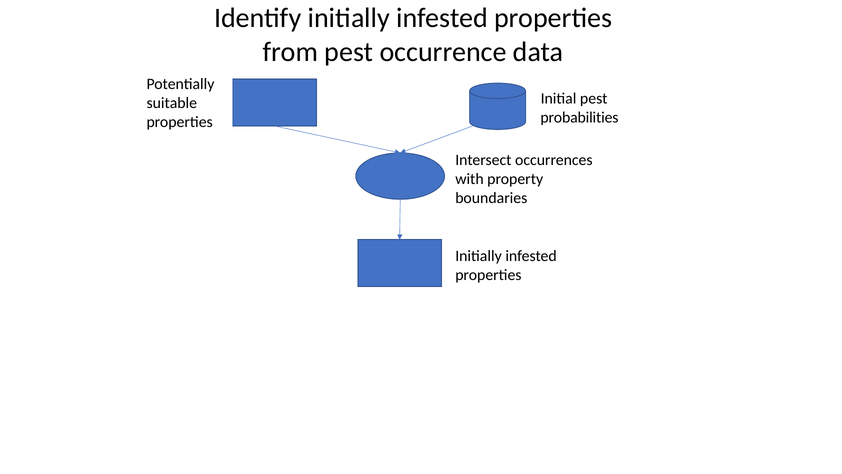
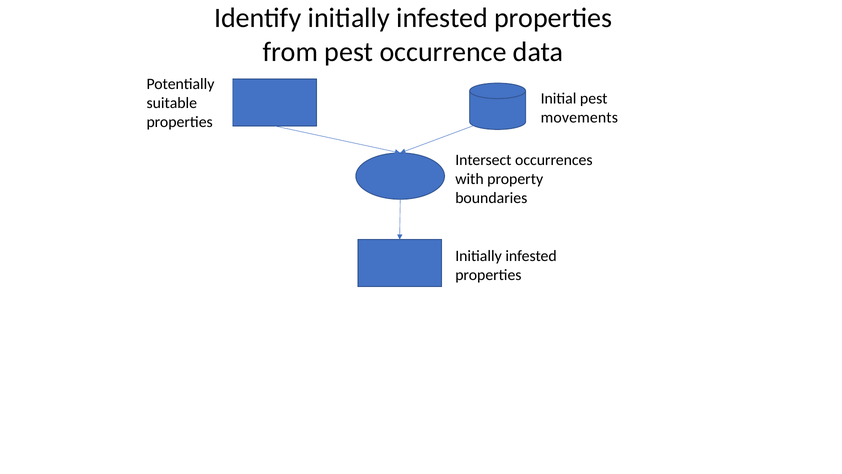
probabilities: probabilities -> movements (579, 117)
